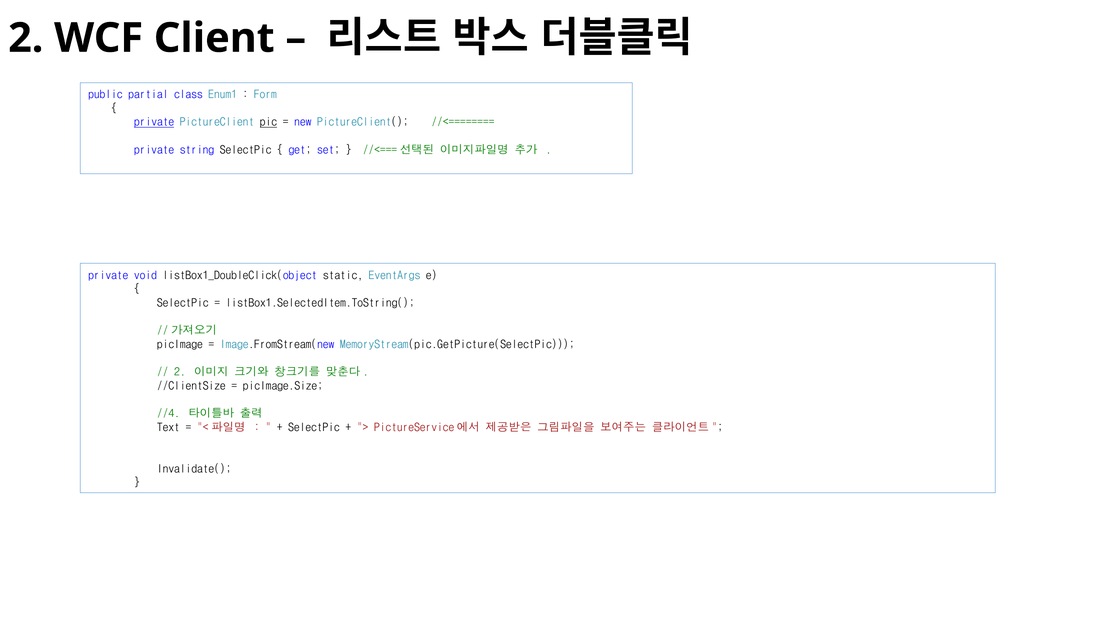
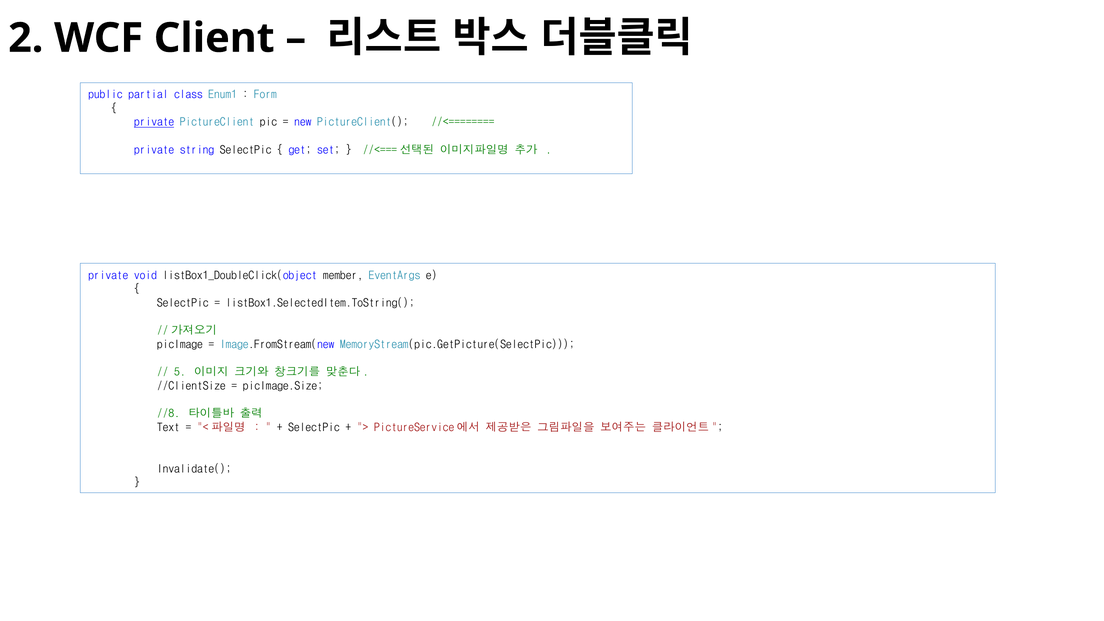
pic underline: present -> none (268, 122)
static: static -> member (343, 275)
2: 2 -> 5 (180, 372)
//4: //4 -> //8 (168, 413)
